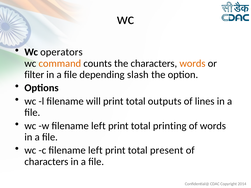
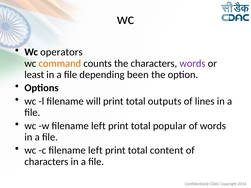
words colour: orange -> purple (192, 63)
filter: filter -> least (34, 75)
slash: slash -> been (138, 75)
printing: printing -> popular (170, 126)
present: present -> content (167, 151)
